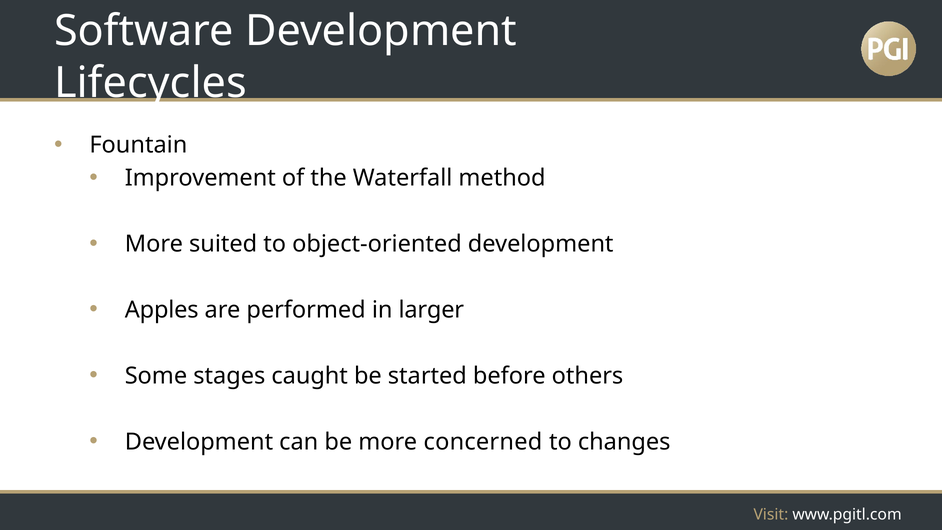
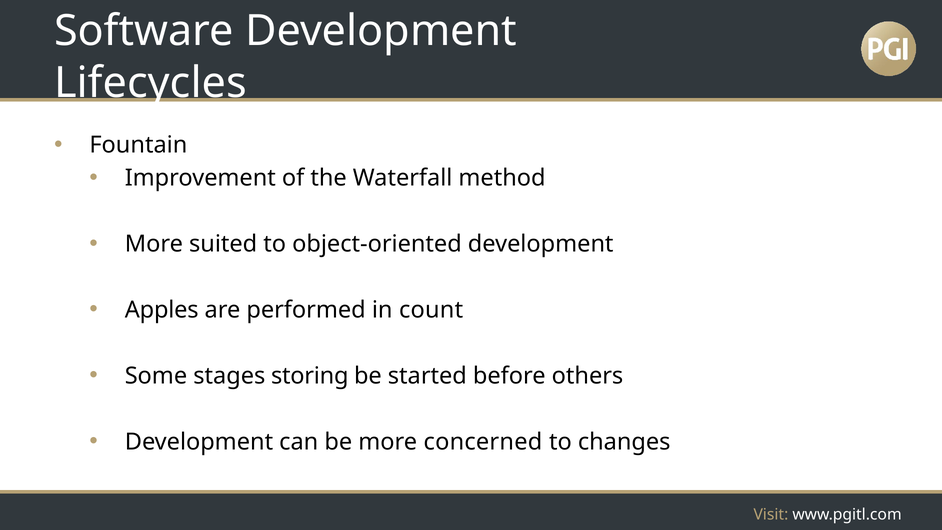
larger: larger -> count (431, 310)
caught: caught -> storing (310, 376)
